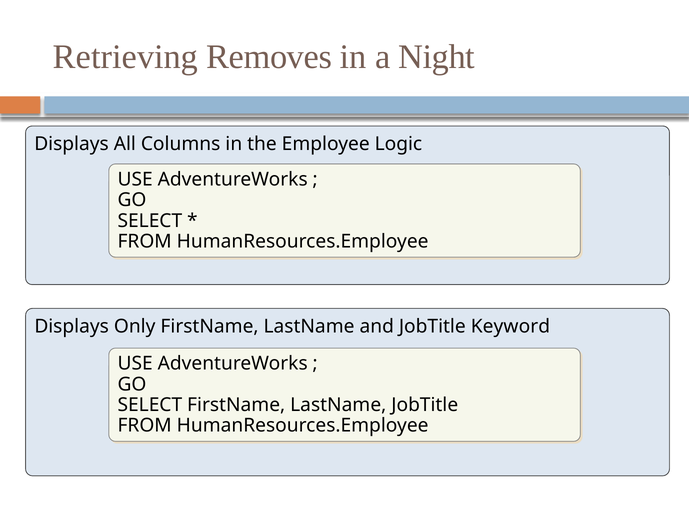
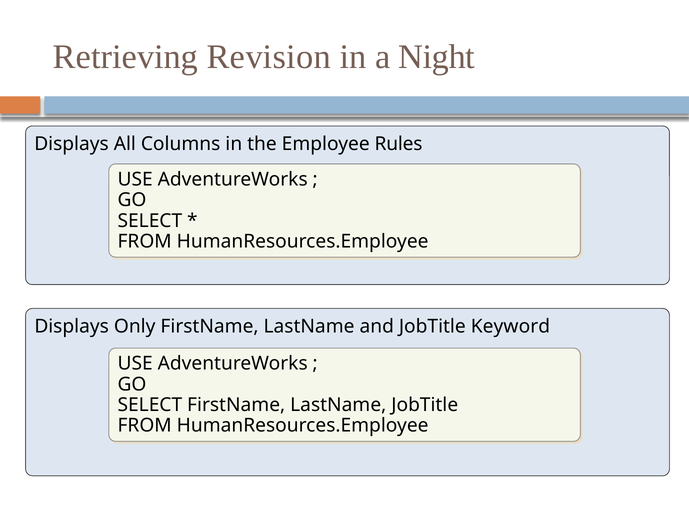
Removes: Removes -> Revision (269, 57)
Logic: Logic -> Rules (399, 144)
